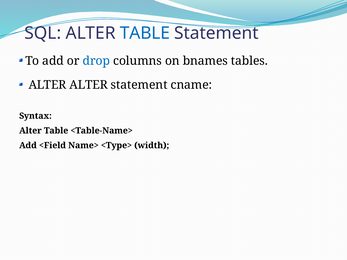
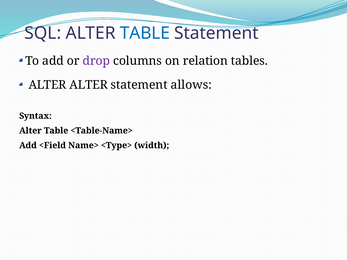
drop colour: blue -> purple (96, 61)
bnames: bnames -> relation (205, 61)
cname: cname -> allows (191, 85)
